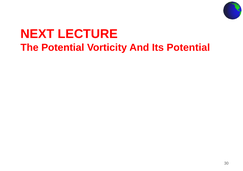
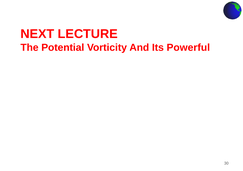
Its Potential: Potential -> Powerful (188, 47)
